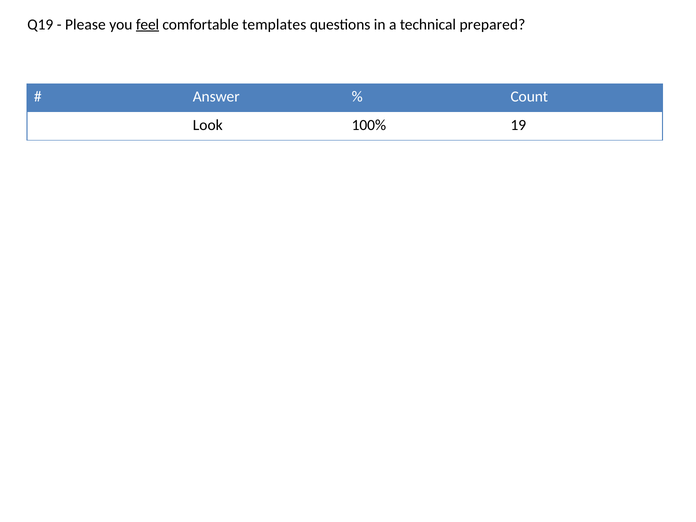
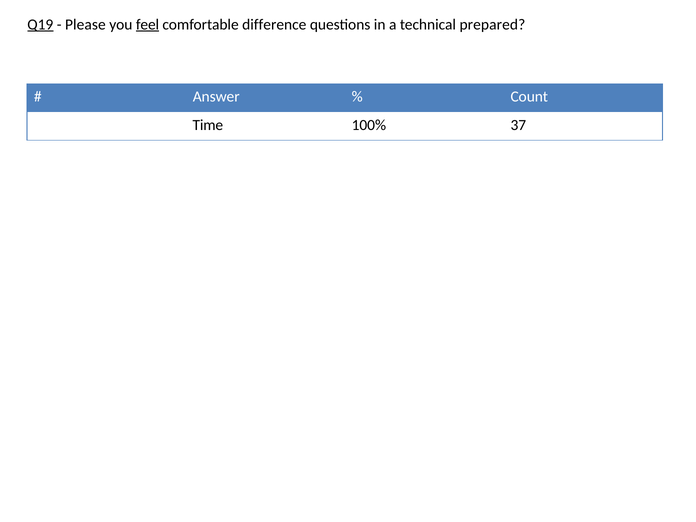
Q19 underline: none -> present (40, 24)
templates: templates -> difference (274, 24)
Look: Look -> Time (208, 125)
19: 19 -> 37 (518, 125)
